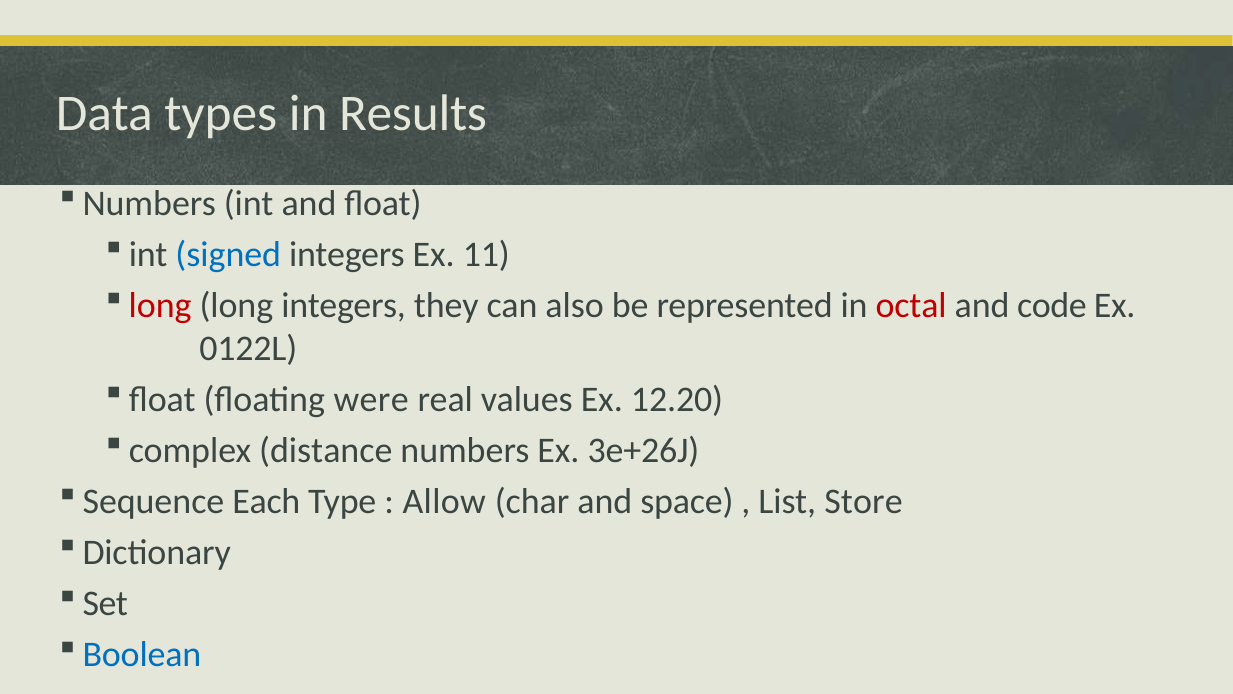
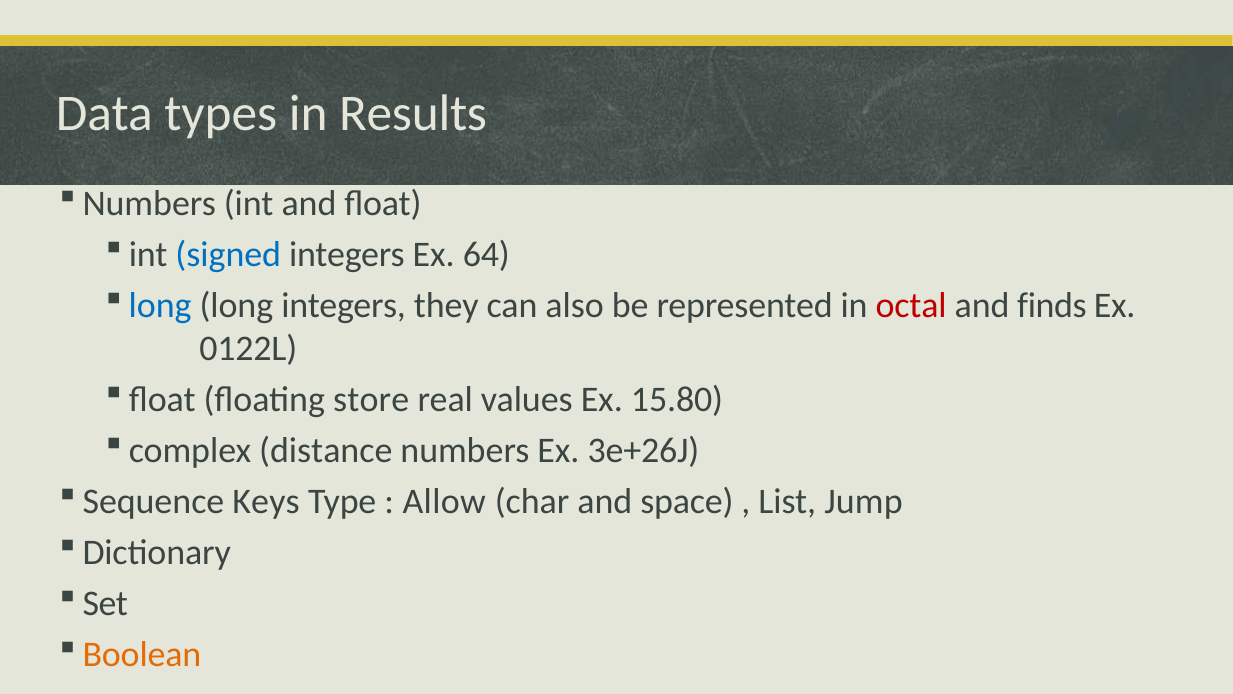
11: 11 -> 64 (486, 254)
long colour: red -> blue (160, 305)
code: code -> finds (1052, 305)
were: were -> store (371, 399)
12.20: 12.20 -> 15.80 (677, 399)
Each: Each -> Keys (266, 501)
Store: Store -> Jump (864, 501)
Boolean colour: blue -> orange (142, 654)
